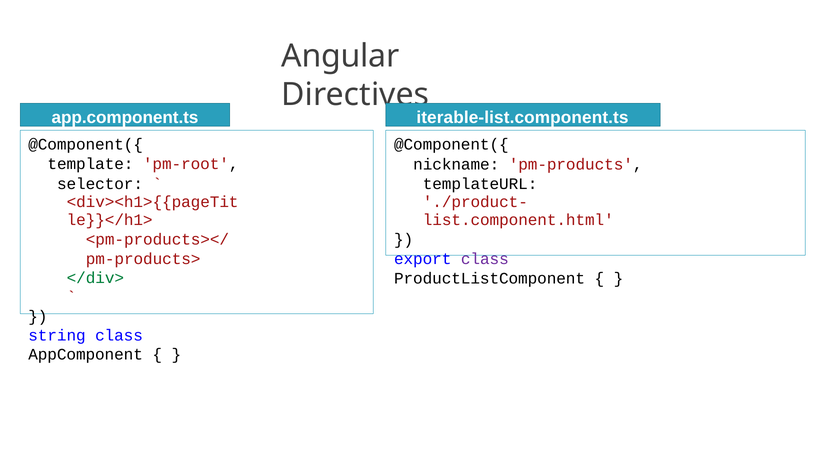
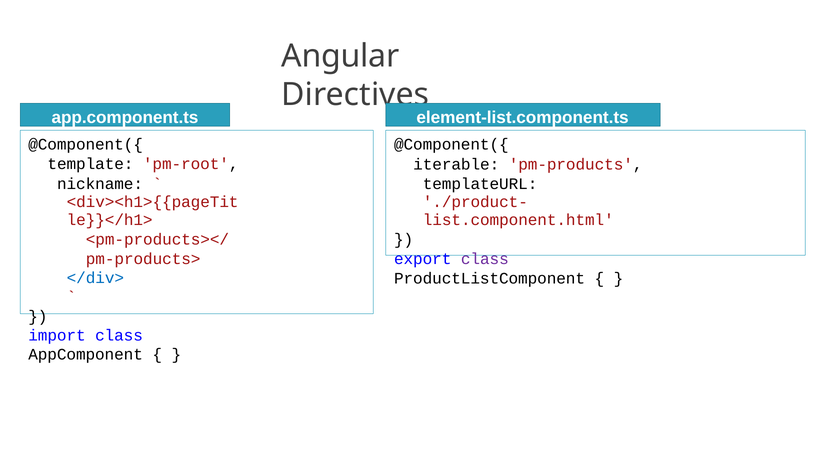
iterable-list.component.ts: iterable-list.component.ts -> element-list.component.ts (523, 117)
nickname: nickname -> iterable (456, 164)
selector: selector -> nickname (100, 184)
</div> colour: green -> blue (95, 278)
string: string -> import (57, 336)
